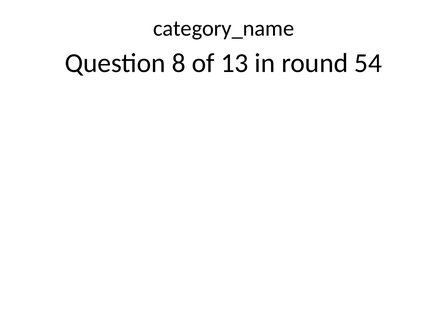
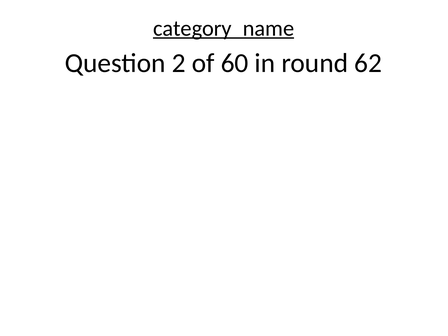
category_name underline: none -> present (224, 28)
8: 8 -> 2 (179, 63)
13: 13 -> 60 (235, 63)
54: 54 -> 62 (368, 63)
